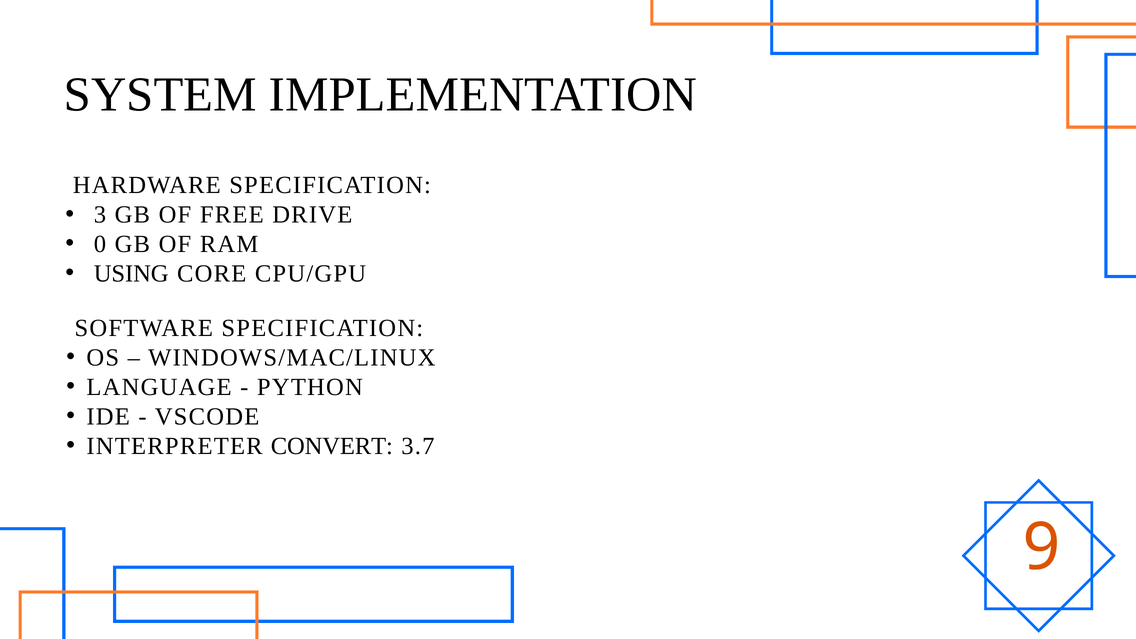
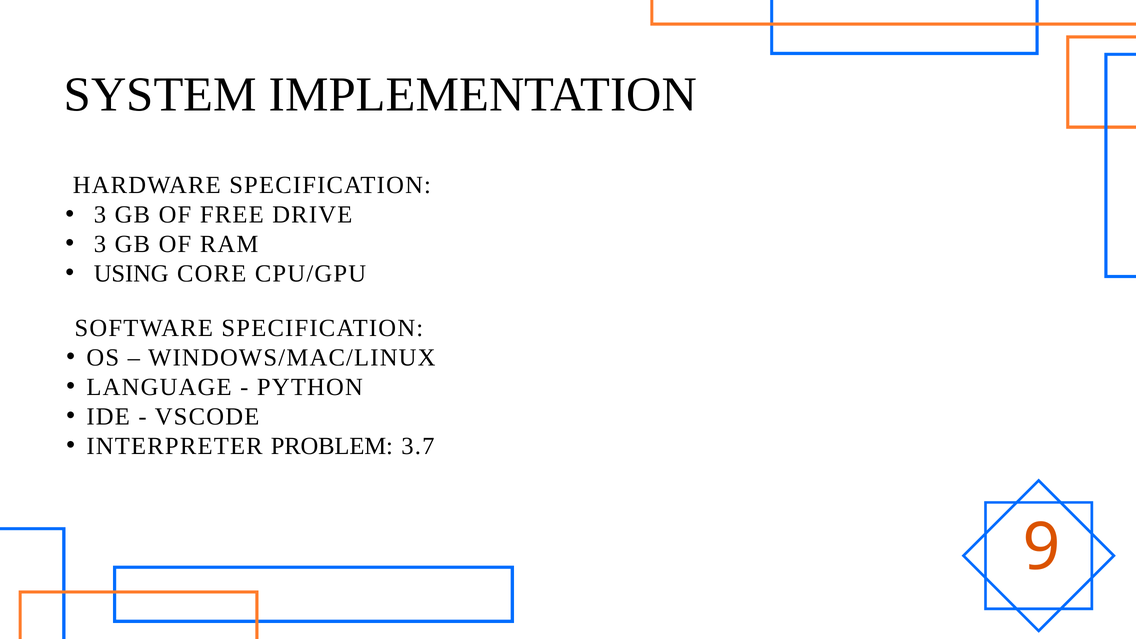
0: 0 -> 3 (100, 244)
CONVERT: CONVERT -> PROBLEM (332, 446)
